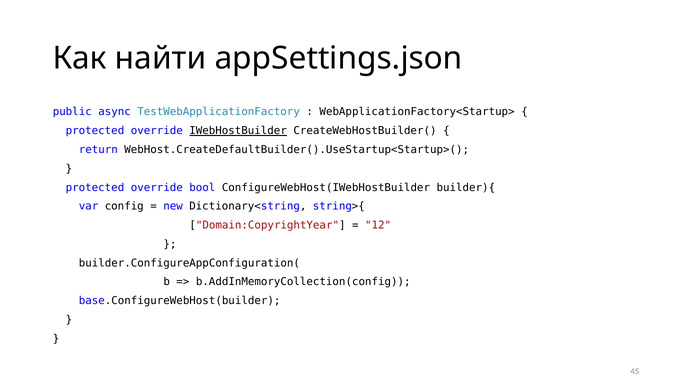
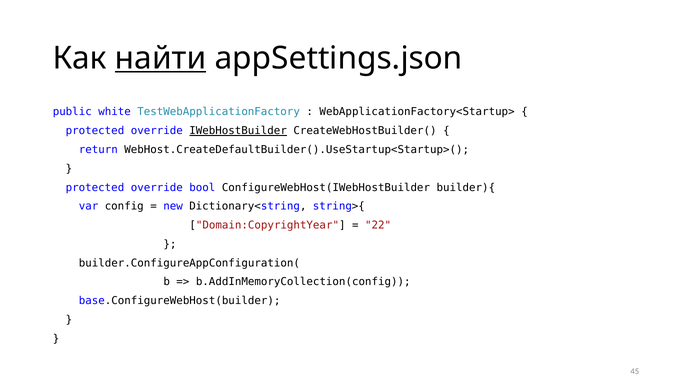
найти underline: none -> present (161, 58)
async: async -> white (115, 112)
12: 12 -> 22 (378, 225)
